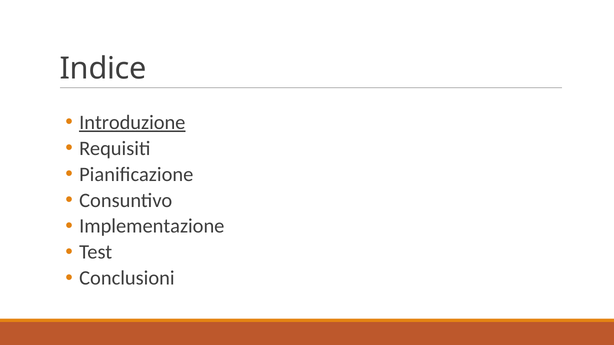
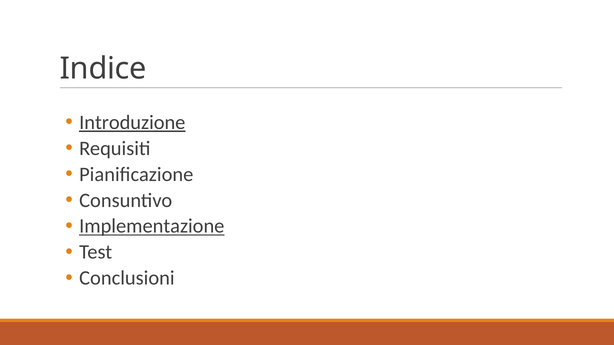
Implementazione underline: none -> present (152, 226)
